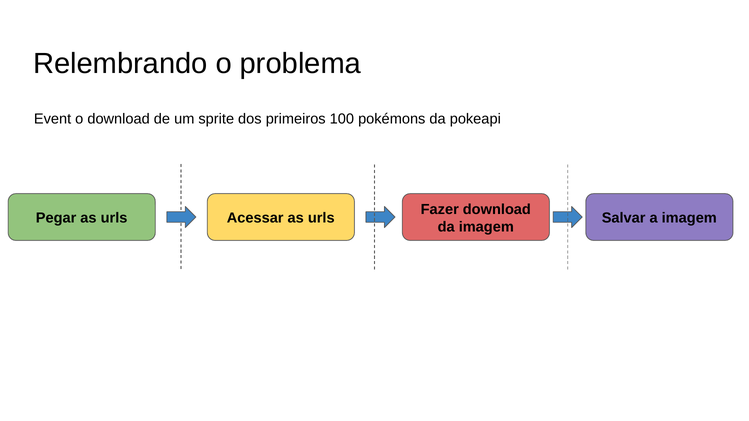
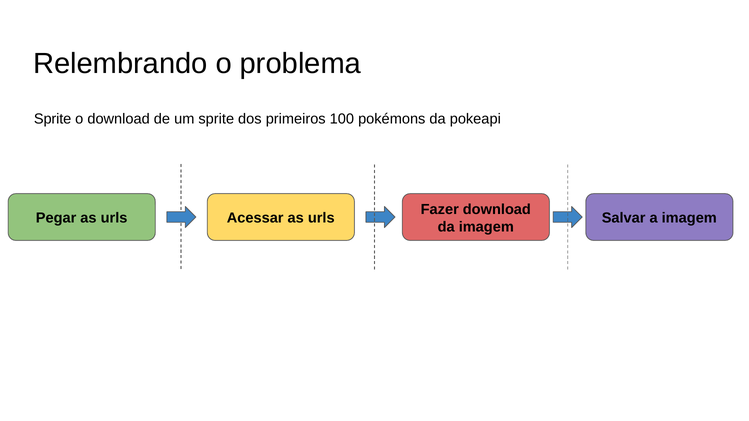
Event: Event -> Sprite (53, 119)
